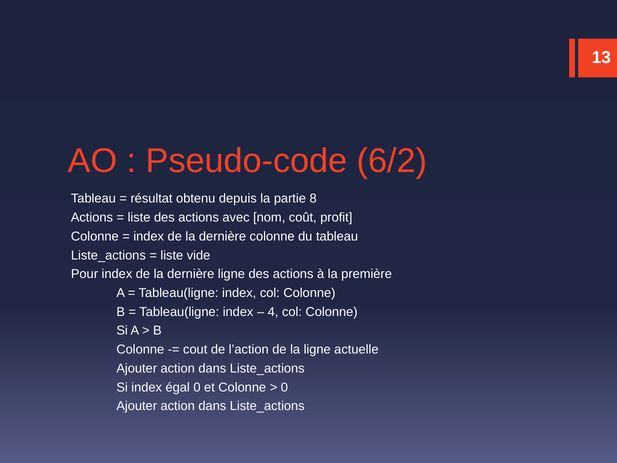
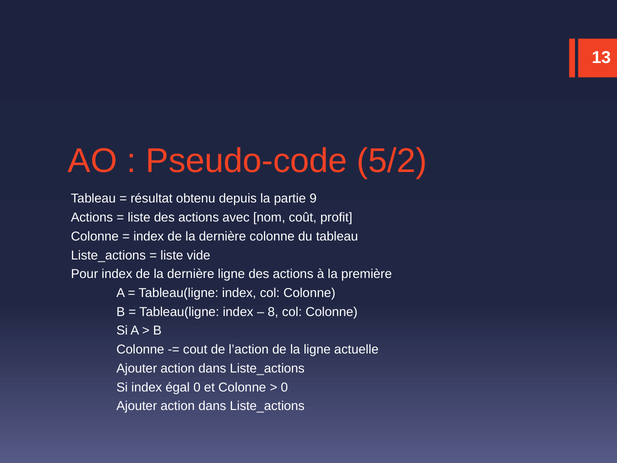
6/2: 6/2 -> 5/2 (392, 161)
8: 8 -> 9 (313, 199)
4: 4 -> 8 (273, 312)
